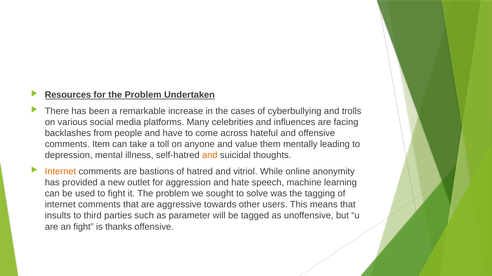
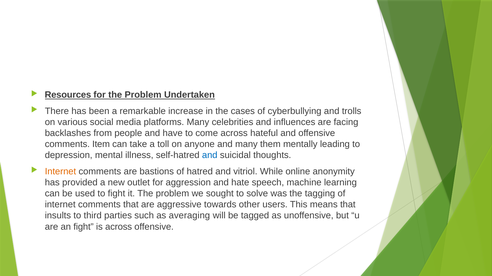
and value: value -> many (246, 145)
and colour: orange -> blue (210, 156)
parameter: parameter -> averaging (189, 216)
is thanks: thanks -> across (119, 227)
